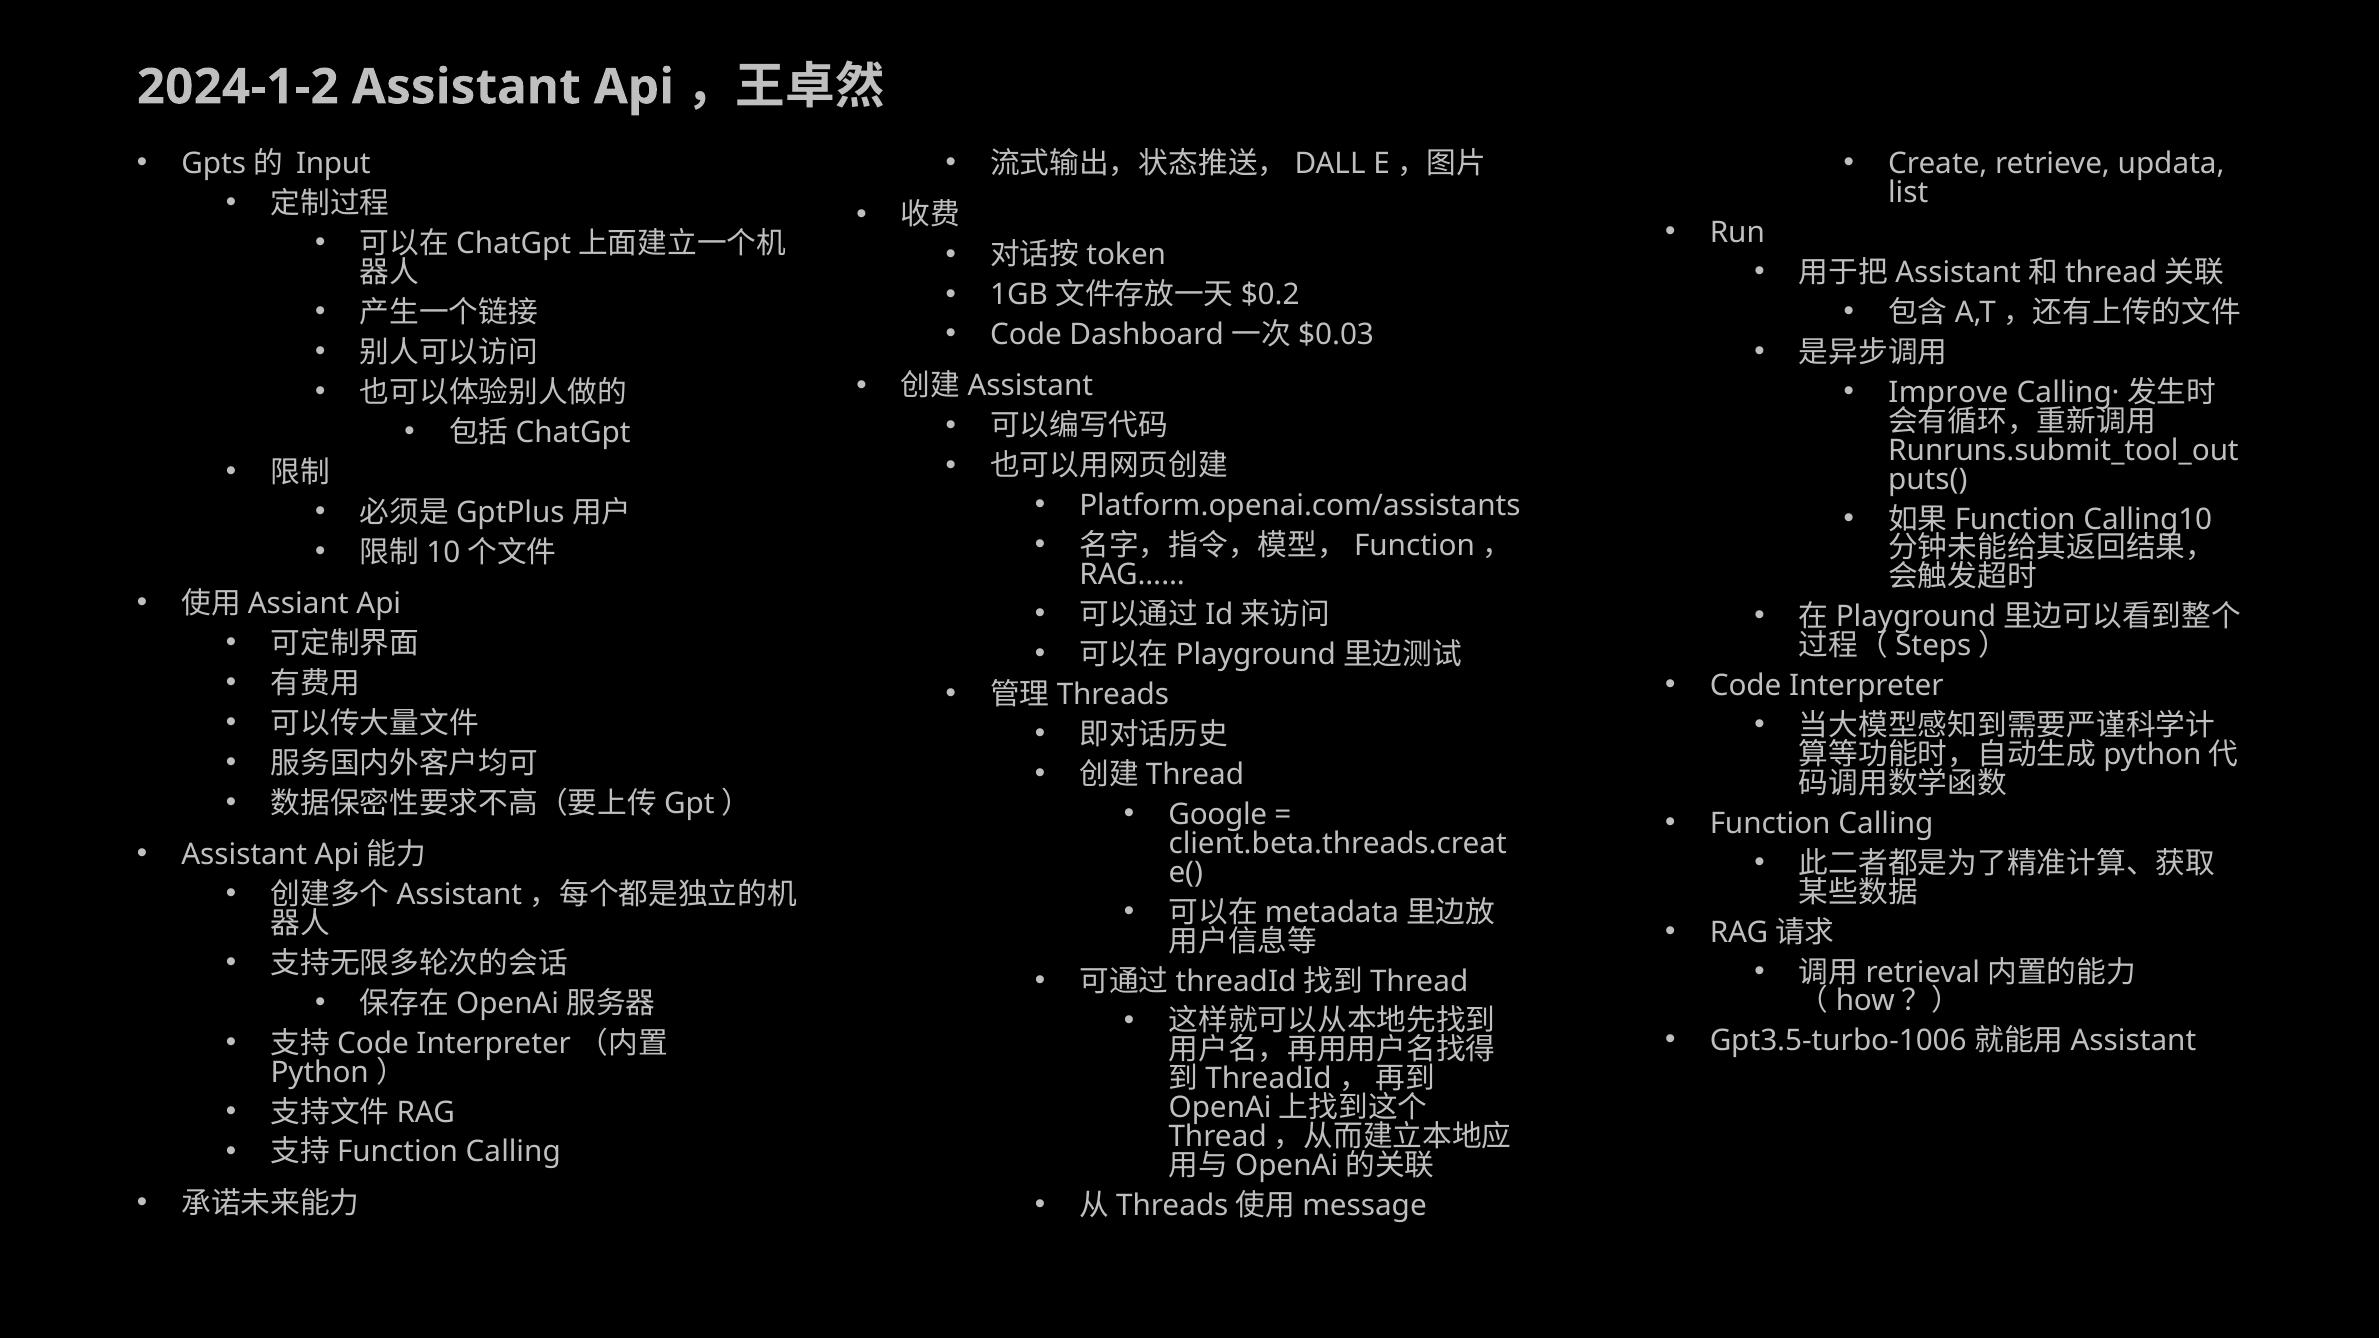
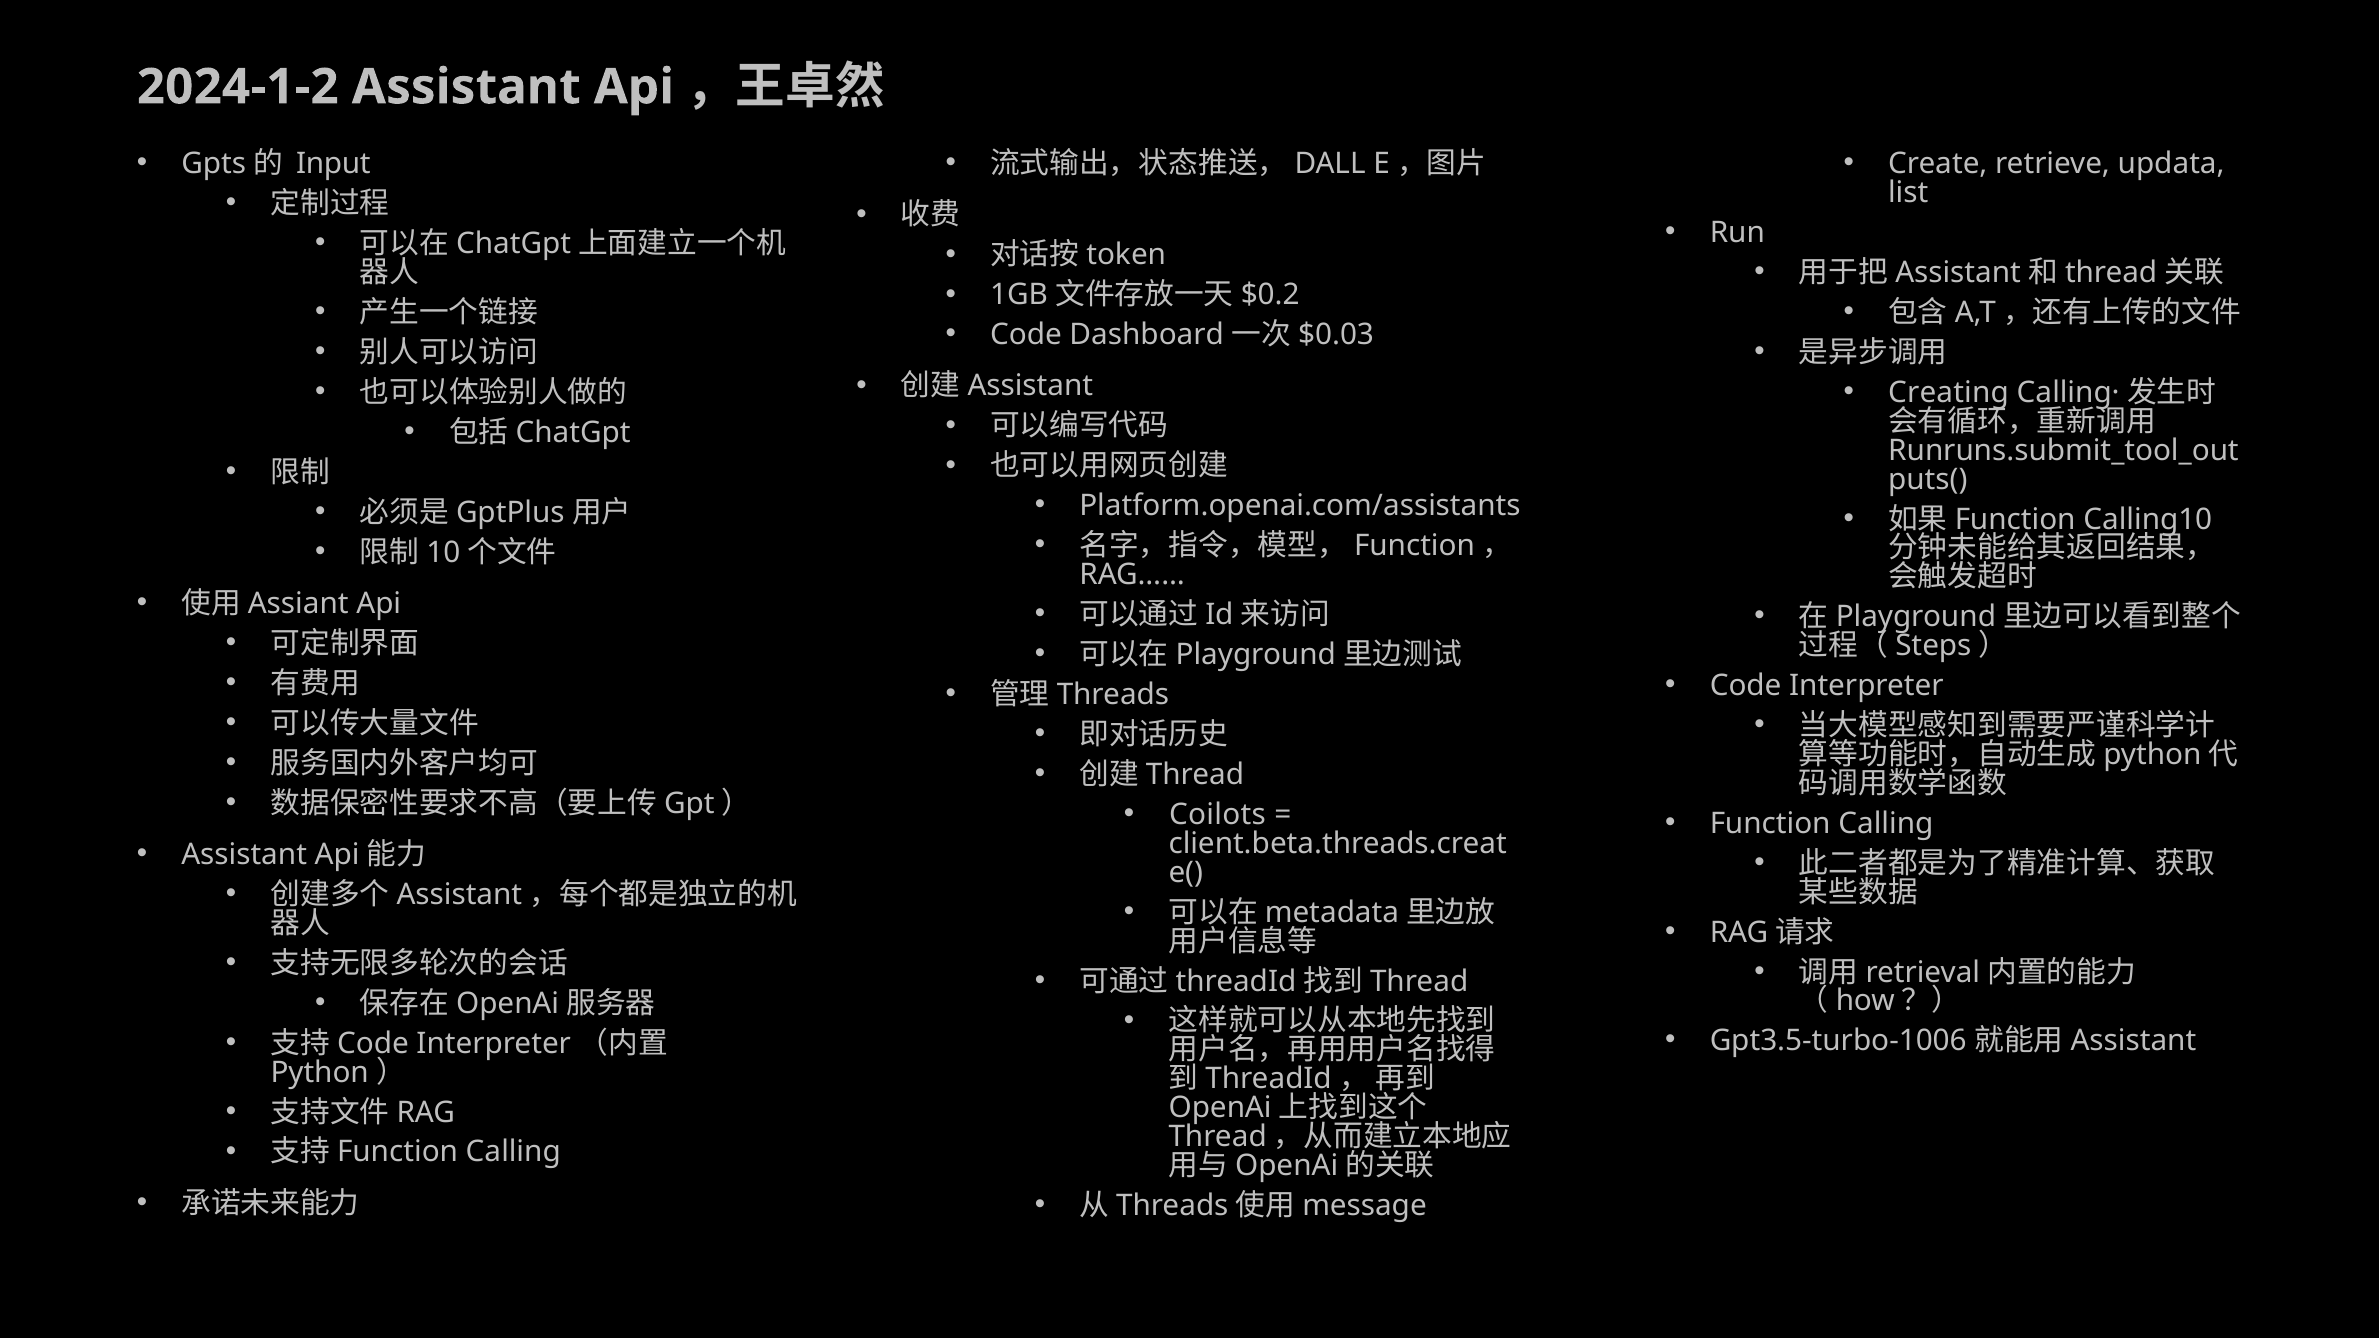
Improve: Improve -> Creating (1949, 393)
Google: Google -> Coilots (1218, 815)
